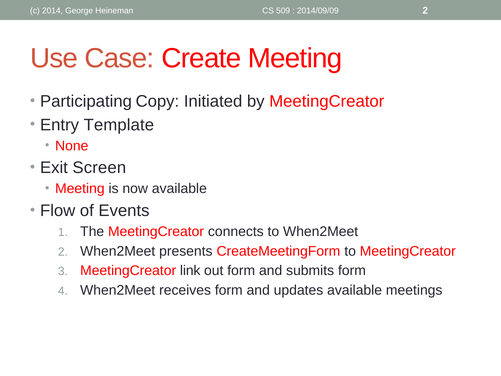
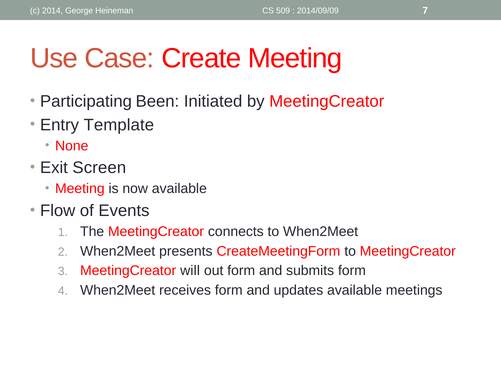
2014/09/09 2: 2 -> 7 (425, 11)
Copy: Copy -> Been (157, 101)
link: link -> will (190, 271)
